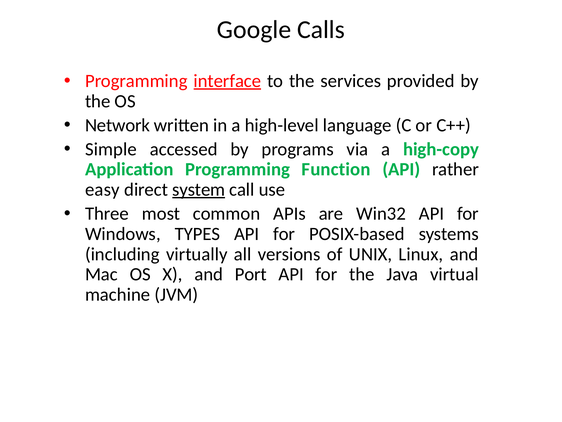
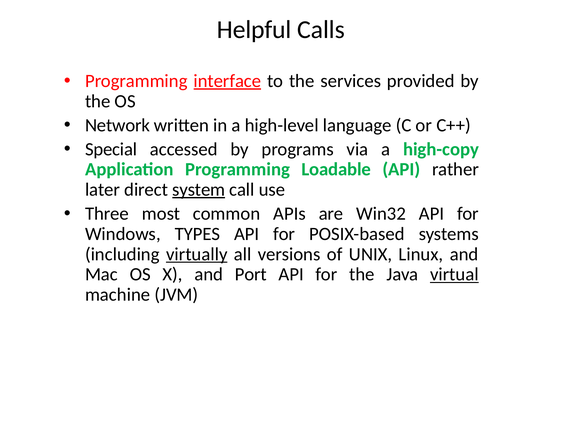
Google: Google -> Helpful (254, 30)
Simple: Simple -> Special (111, 149)
Function: Function -> Loadable (336, 169)
easy: easy -> later (103, 189)
virtually underline: none -> present (197, 254)
virtual underline: none -> present (454, 274)
